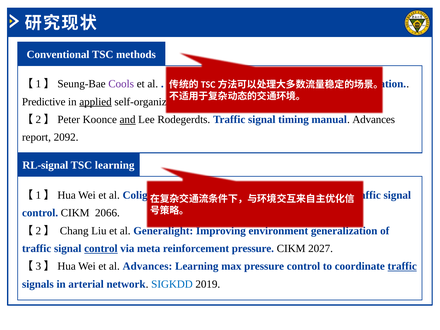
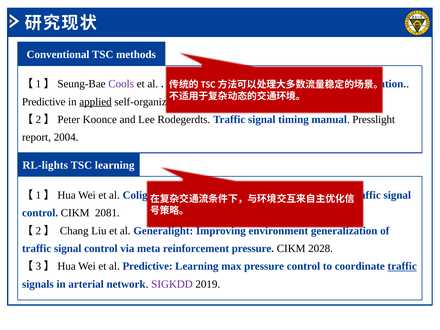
and underline: present -> none (128, 120)
manual Advances: Advances -> Presslight (374, 120)
2092: 2092 -> 2004 (66, 137)
RL-signal: RL-signal -> RL-lights (45, 165)
2066: 2066 -> 2081 (107, 213)
control underline: present -> none (101, 249)
2027: 2027 -> 2028 (321, 249)
al Advances: Advances -> Predictive (148, 266)
SIGKDD colour: blue -> purple (172, 284)
